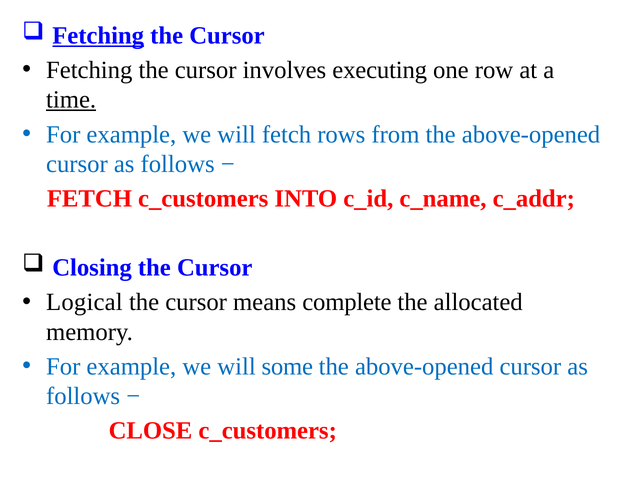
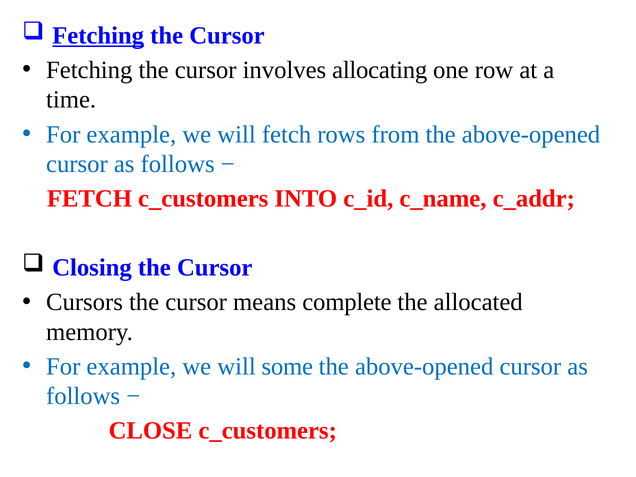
executing: executing -> allocating (380, 70)
time underline: present -> none (71, 100)
Logical: Logical -> Cursors (85, 302)
